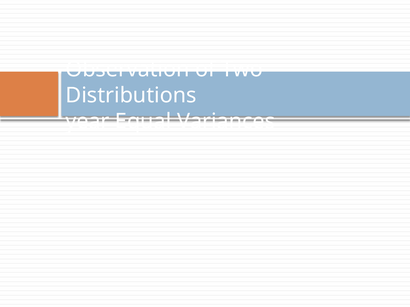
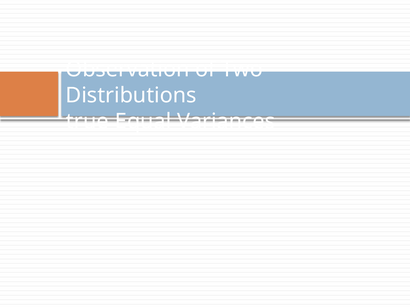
year: year -> true (87, 121)
